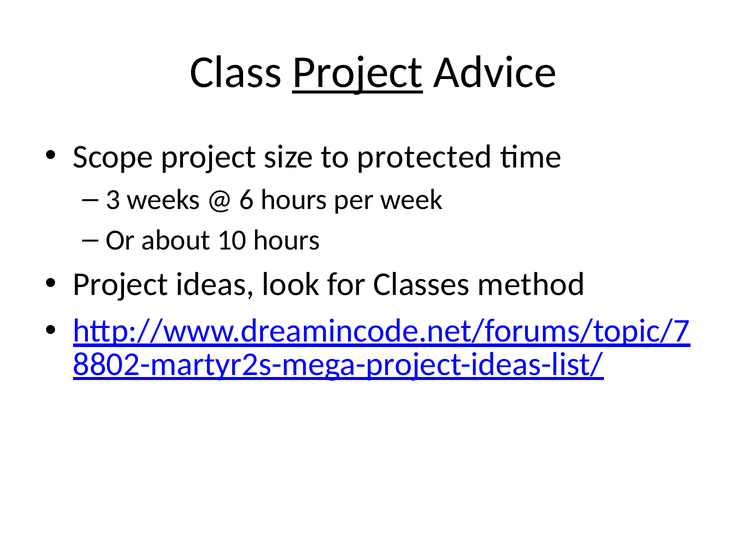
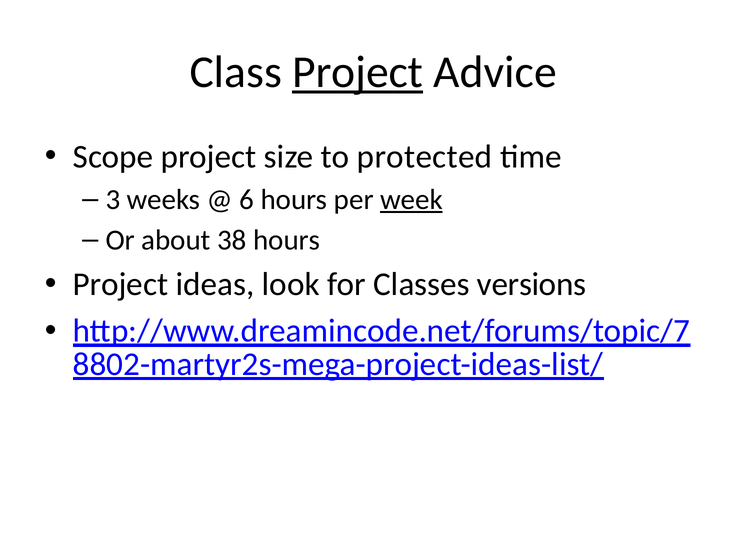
week underline: none -> present (411, 200)
10: 10 -> 38 (232, 240)
method: method -> versions (532, 285)
